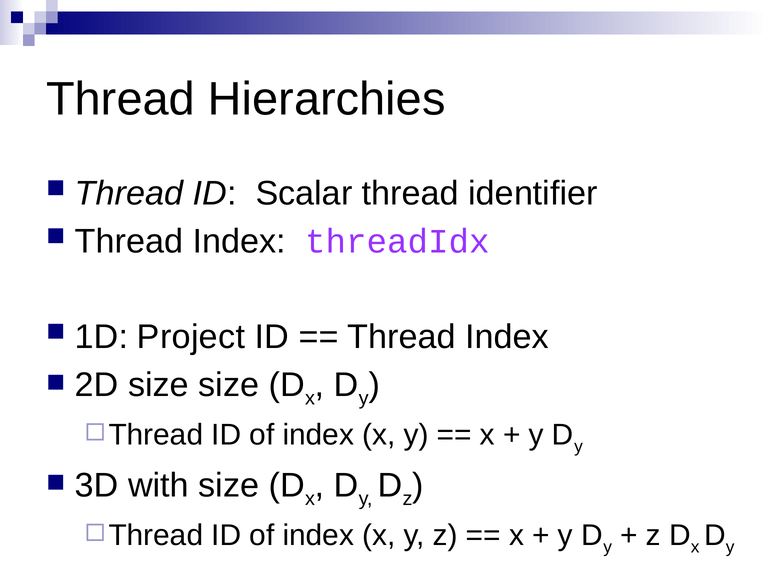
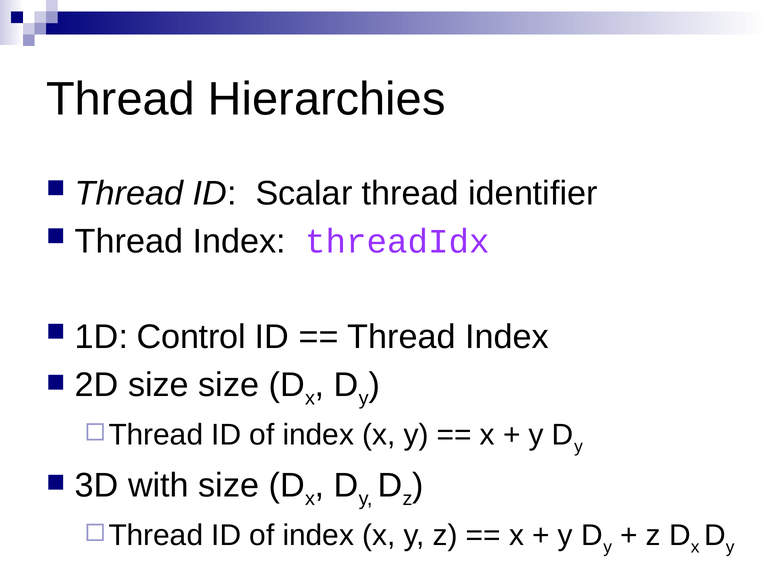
Project: Project -> Control (191, 337)
